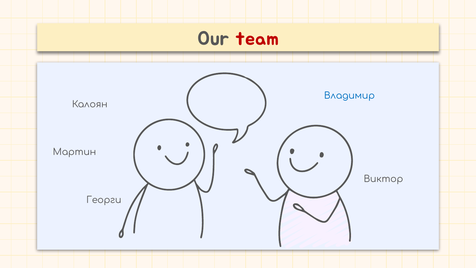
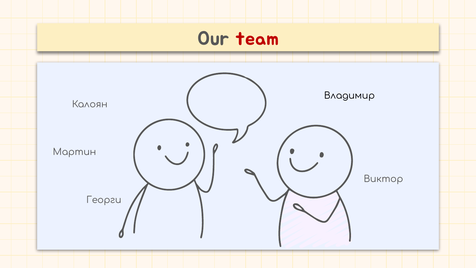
Владимир colour: blue -> black (349, 96)
